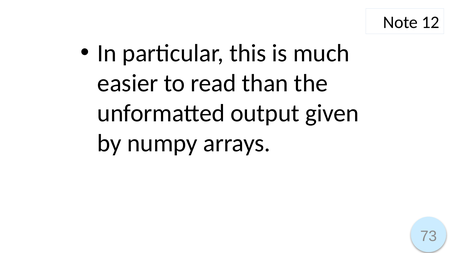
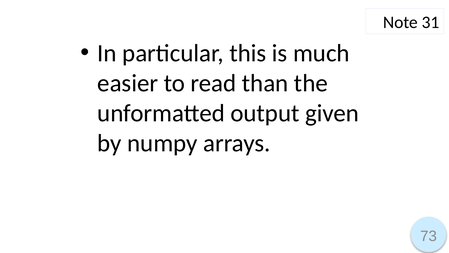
12: 12 -> 31 (430, 22)
